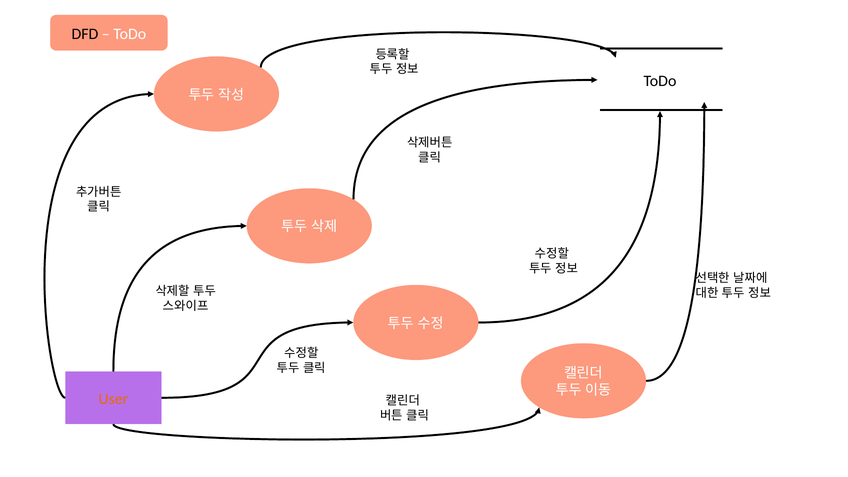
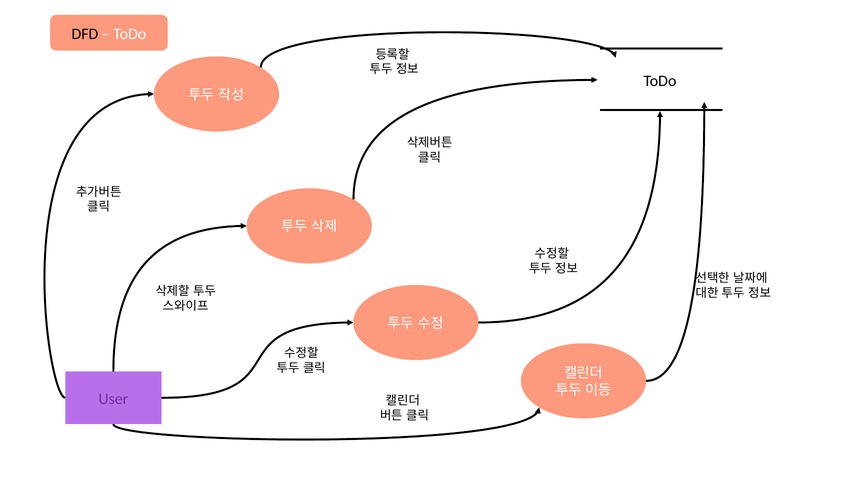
User colour: orange -> purple (113, 399)
